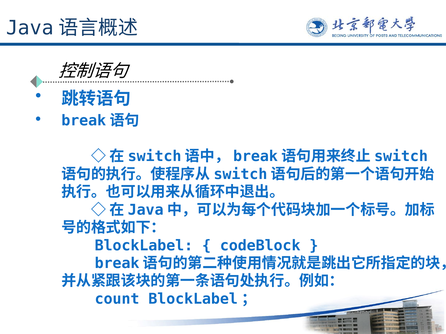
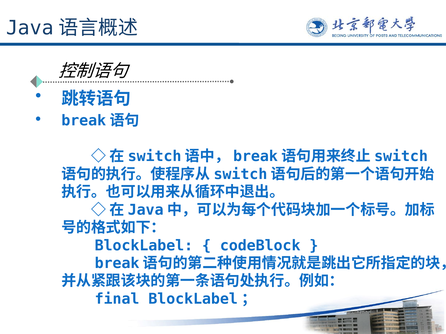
count: count -> final (117, 299)
